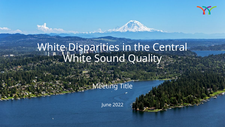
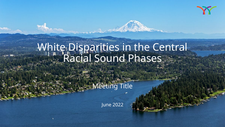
White: White -> Racial (77, 58)
Quality: Quality -> Phases (145, 58)
